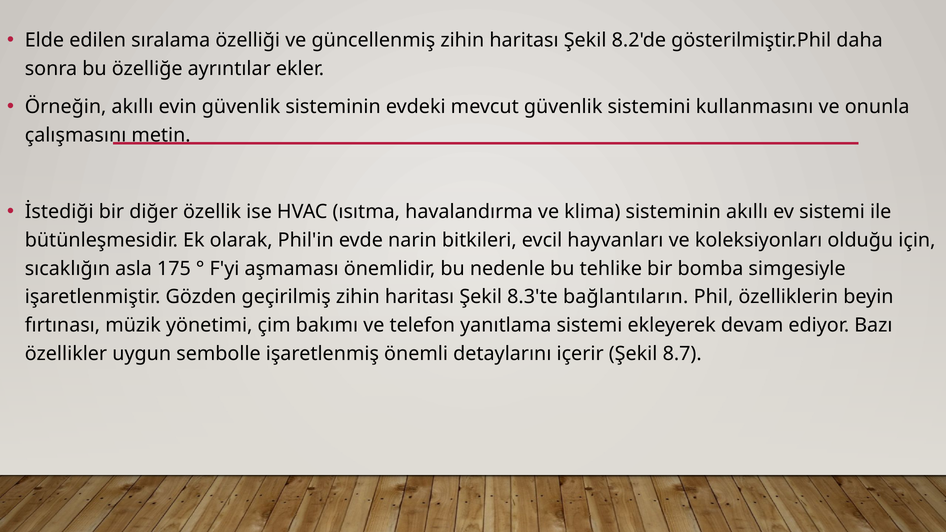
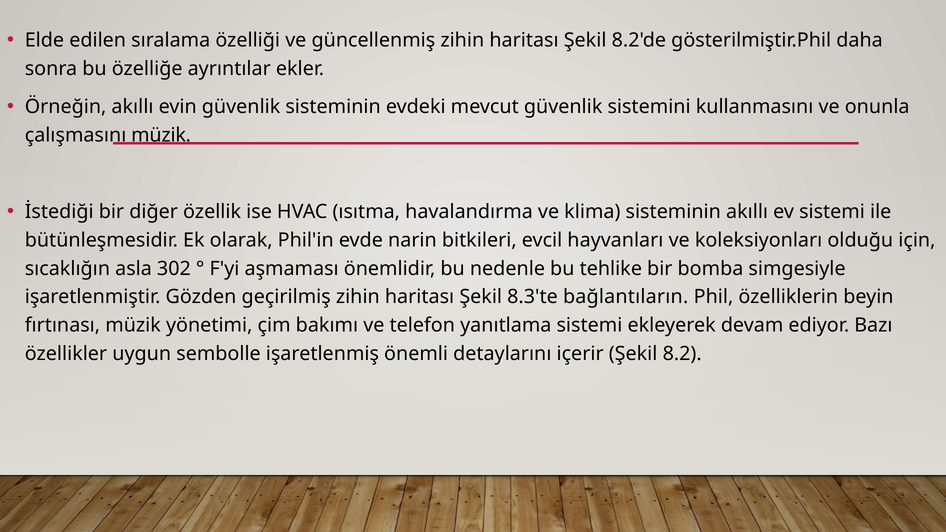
çalışmasını metin: metin -> müzik (161, 135)
175: 175 -> 302 (174, 269)
8.7: 8.7 -> 8.2 (682, 354)
